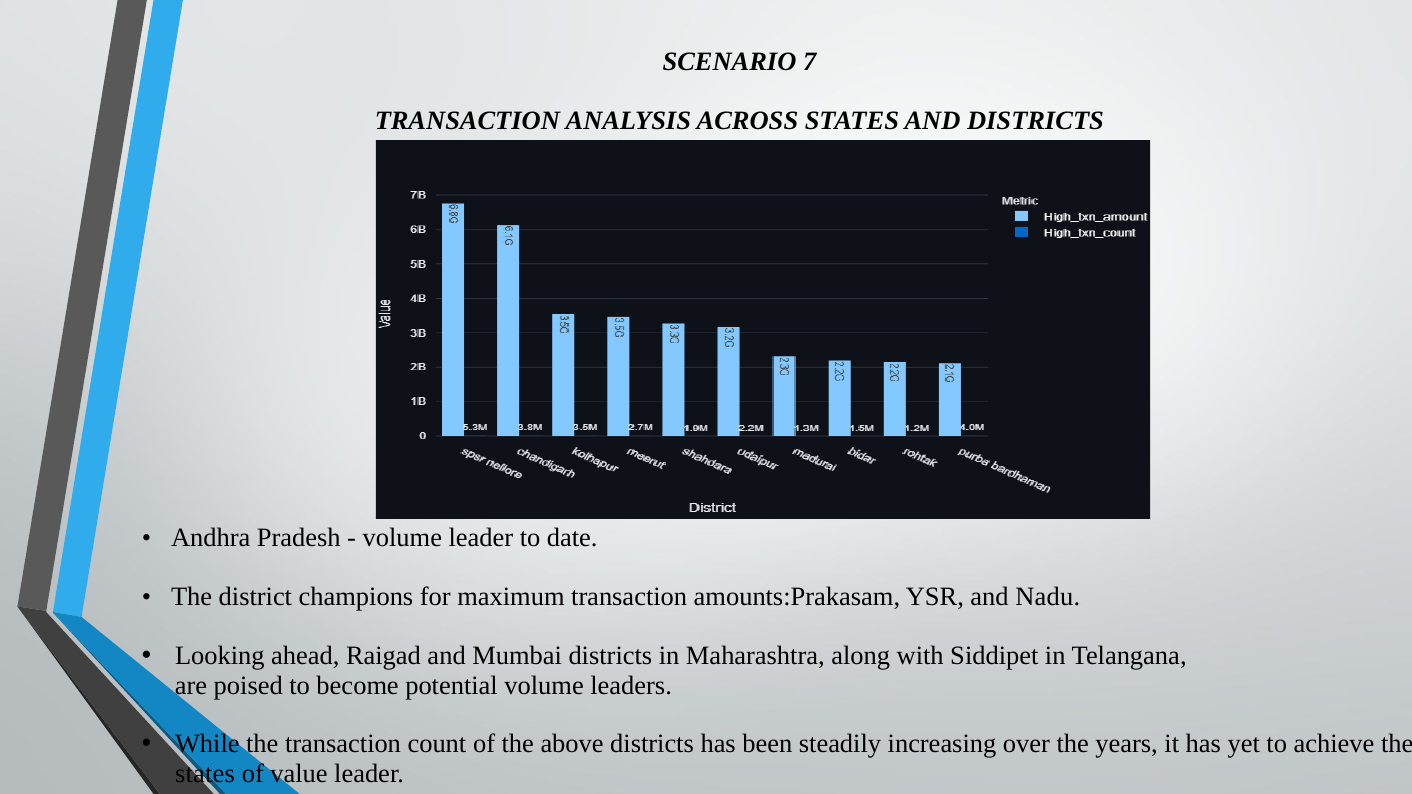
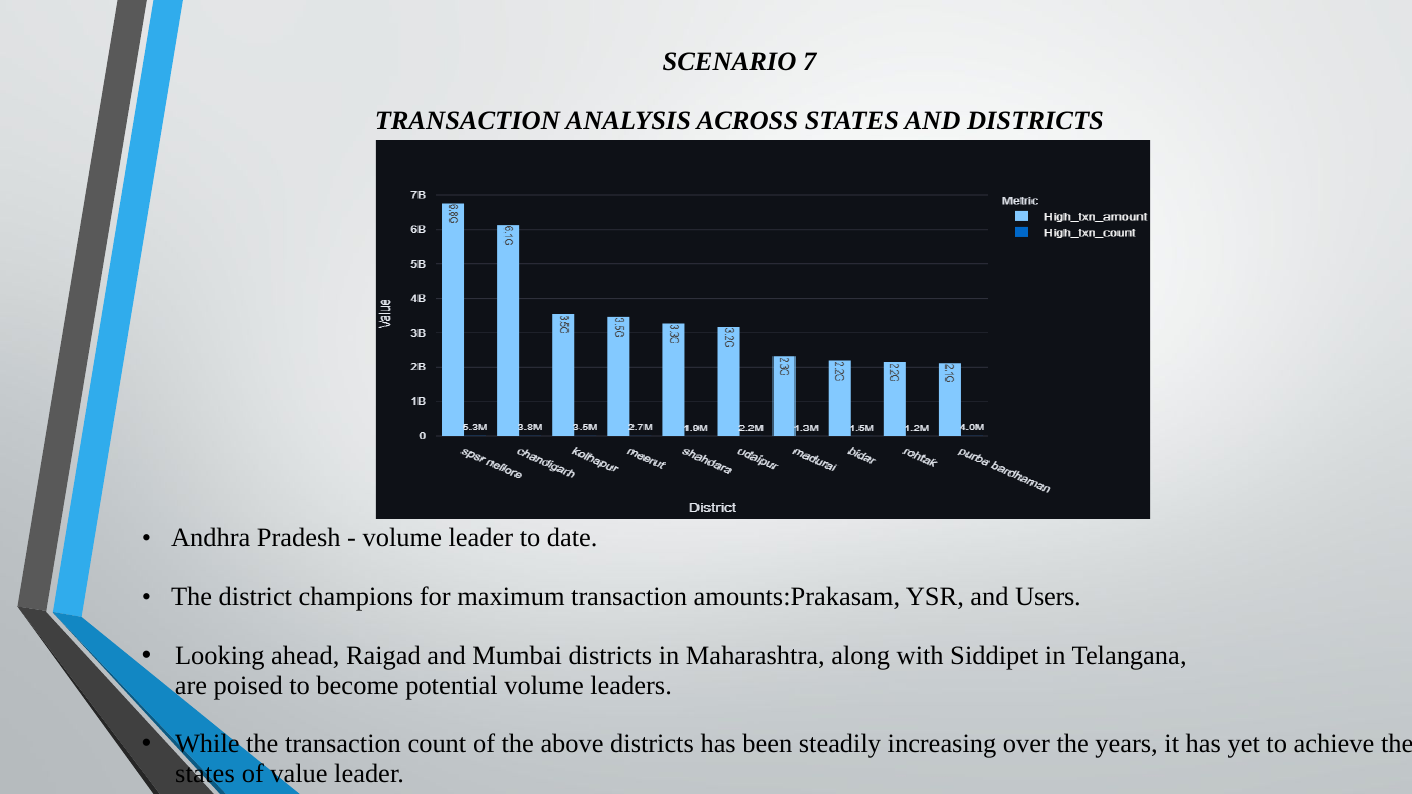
Nadu: Nadu -> Users (1048, 597)
